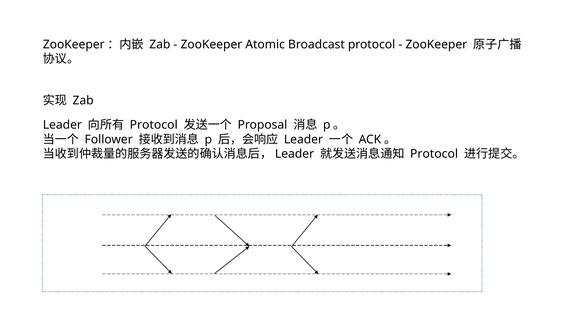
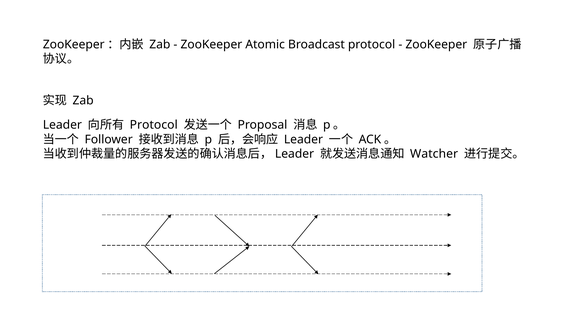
Protocol: Protocol -> Watcher (434, 154)
